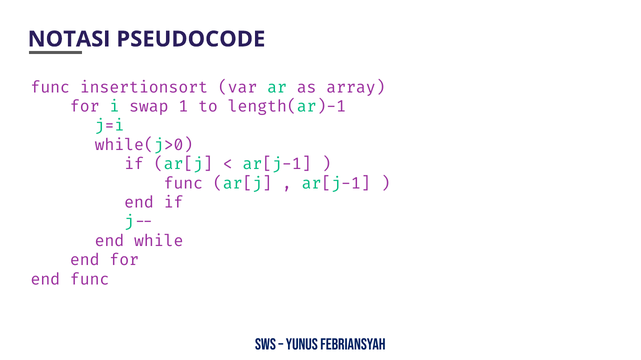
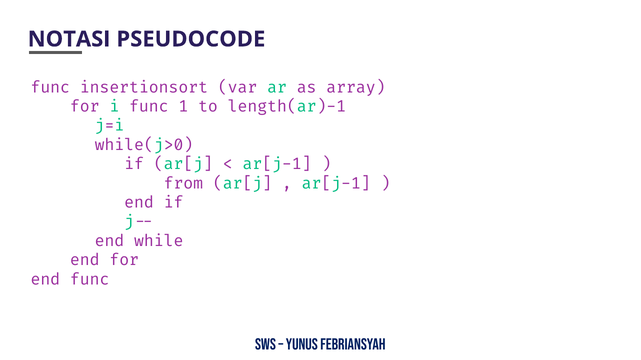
i swap: swap -> func (149, 107)
func: func -> from (183, 184)
